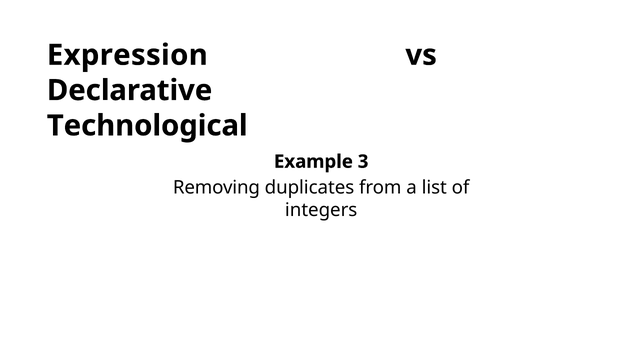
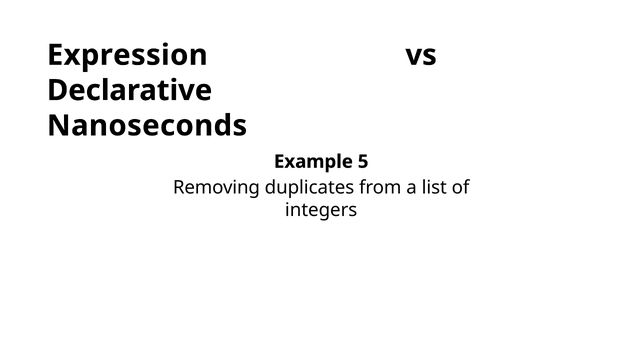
Technological: Technological -> Nanoseconds (147, 126)
3: 3 -> 5 (363, 162)
